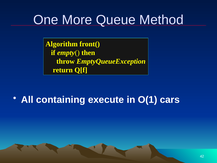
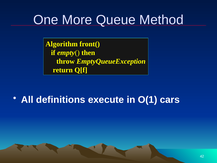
containing: containing -> definitions (61, 100)
